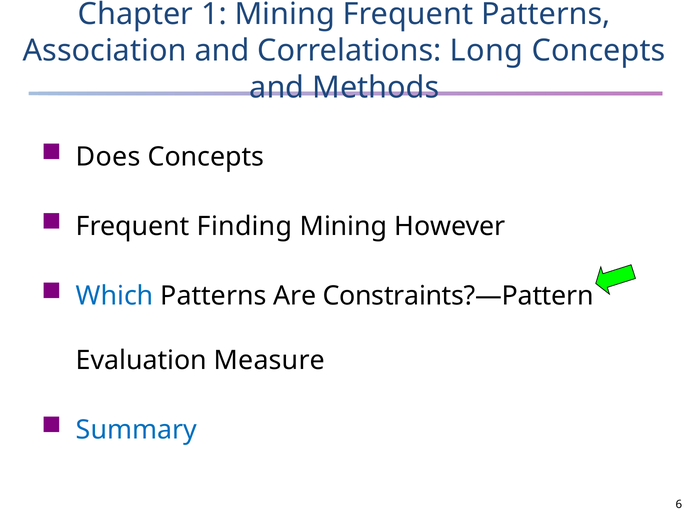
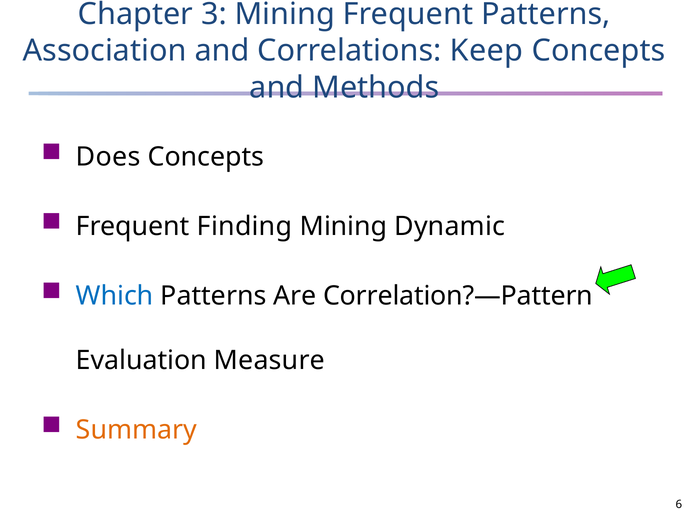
1: 1 -> 3 (214, 14)
Long: Long -> Keep (487, 51)
However: However -> Dynamic (450, 227)
Constraints?—Pattern: Constraints?—Pattern -> Correlation?—Pattern (458, 296)
Summary colour: blue -> orange (136, 430)
